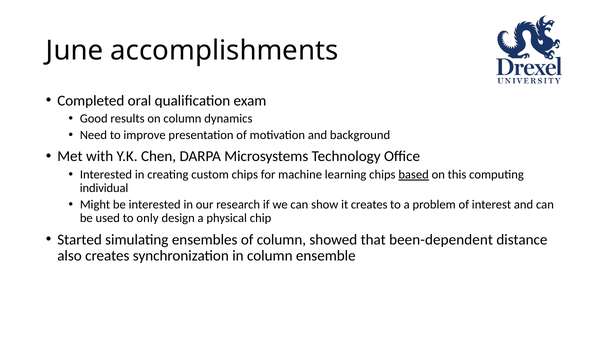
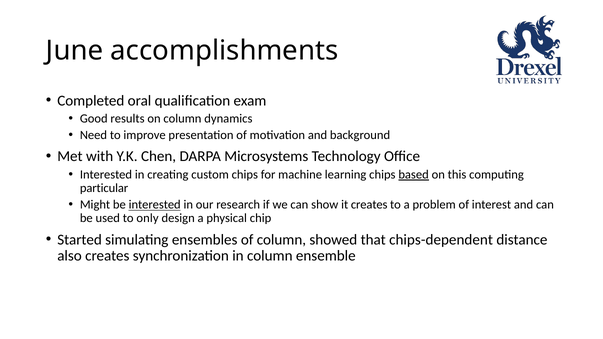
individual: individual -> particular (104, 188)
interested underline: none -> present (155, 205)
been-dependent: been-dependent -> chips-dependent (441, 240)
